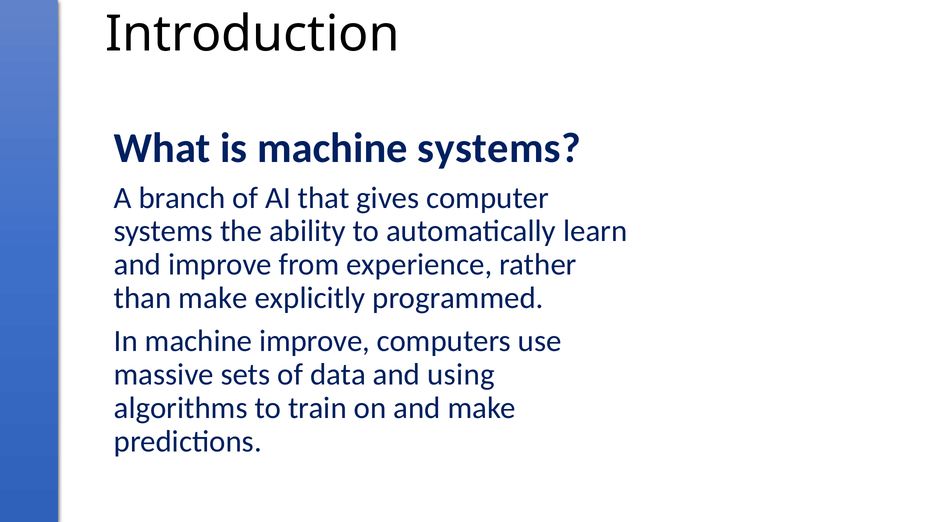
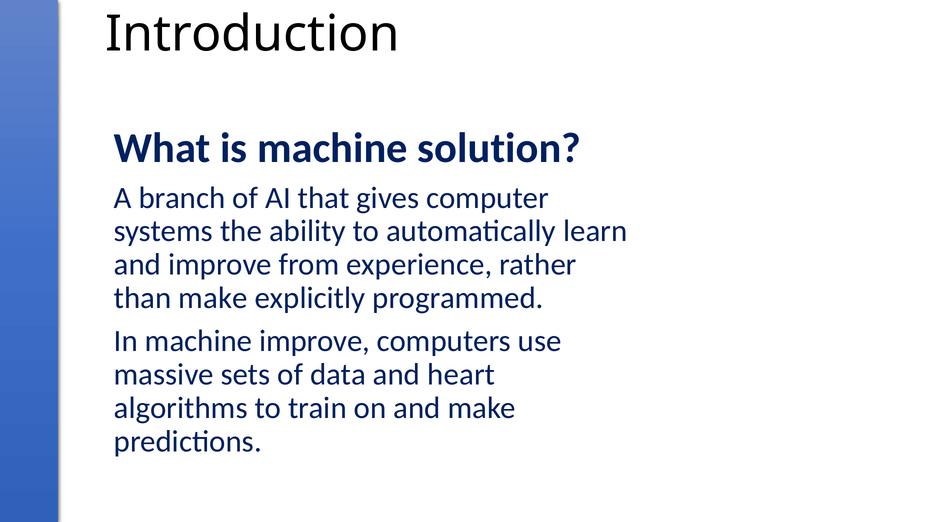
machine systems: systems -> solution (499, 148)
using: using -> heart (461, 375)
